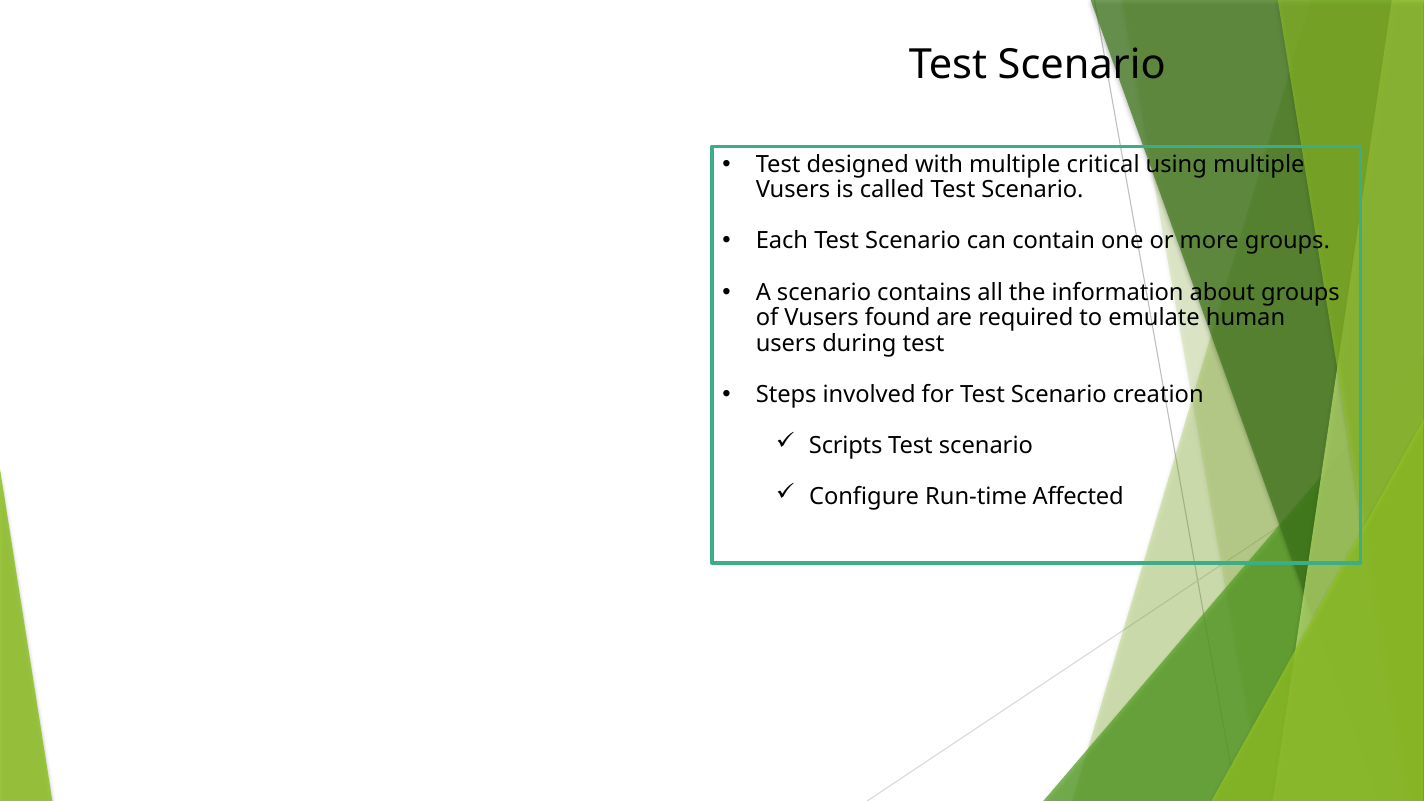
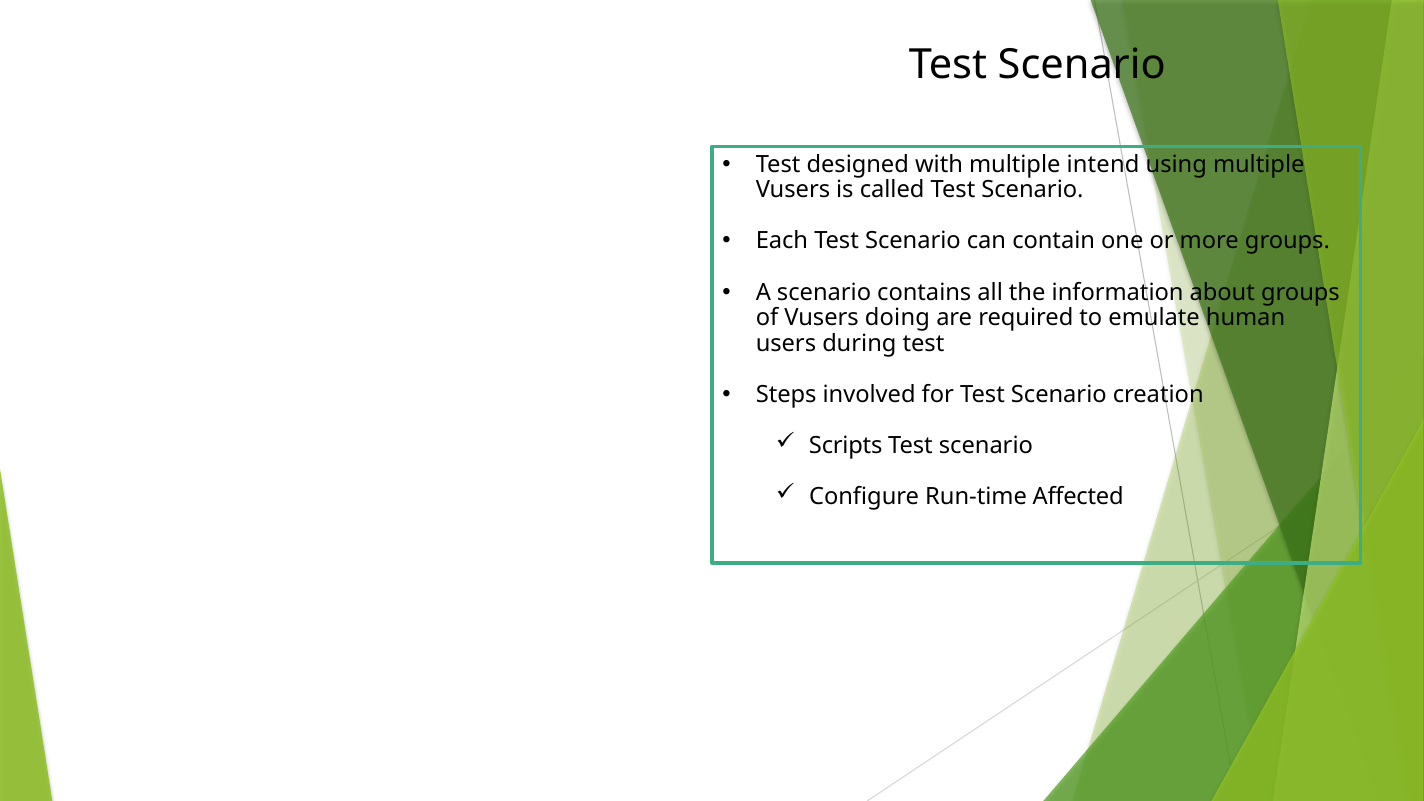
critical: critical -> intend (1103, 164)
found: found -> doing (897, 318)
